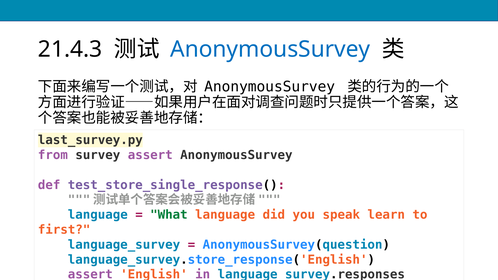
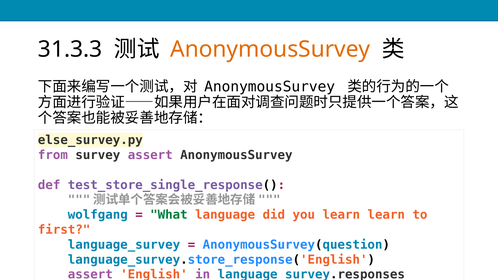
21.4.3: 21.4.3 -> 31.3.3 (70, 49)
AnonymousSurvey colour: blue -> orange (270, 49)
last_survey.py: last_survey.py -> else_survey.py (90, 140)
language: language -> wolfgang (98, 215)
you speak: speak -> learn (341, 215)
